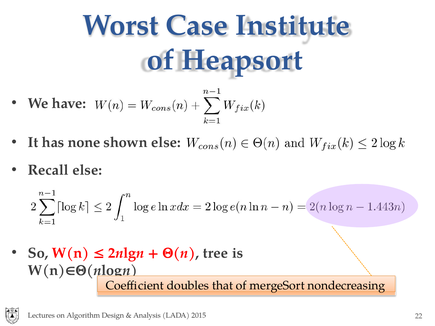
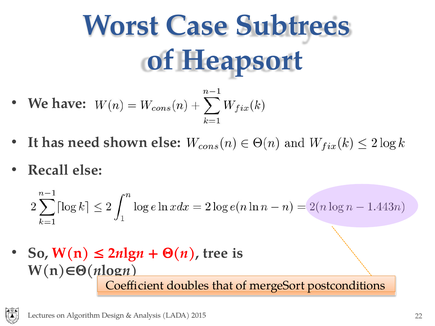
Institute: Institute -> Subtrees (293, 25)
none: none -> need (84, 142)
nondecreasing: nondecreasing -> postconditions (346, 286)
